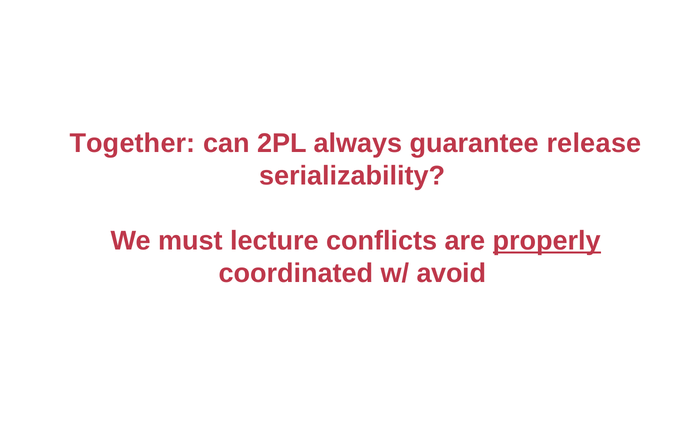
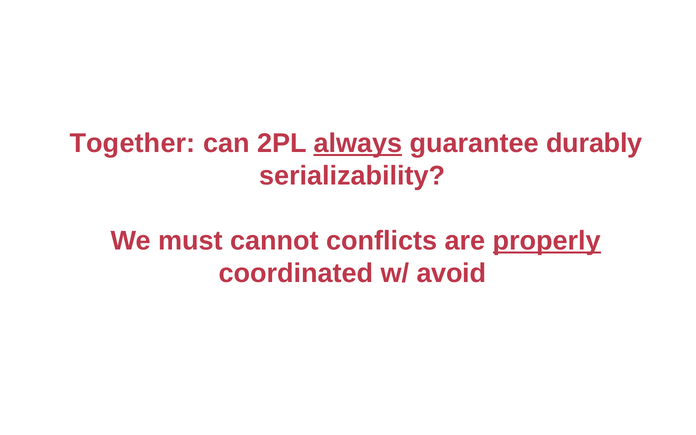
always underline: none -> present (358, 143)
release: release -> durably (594, 143)
lecture: lecture -> cannot (275, 241)
